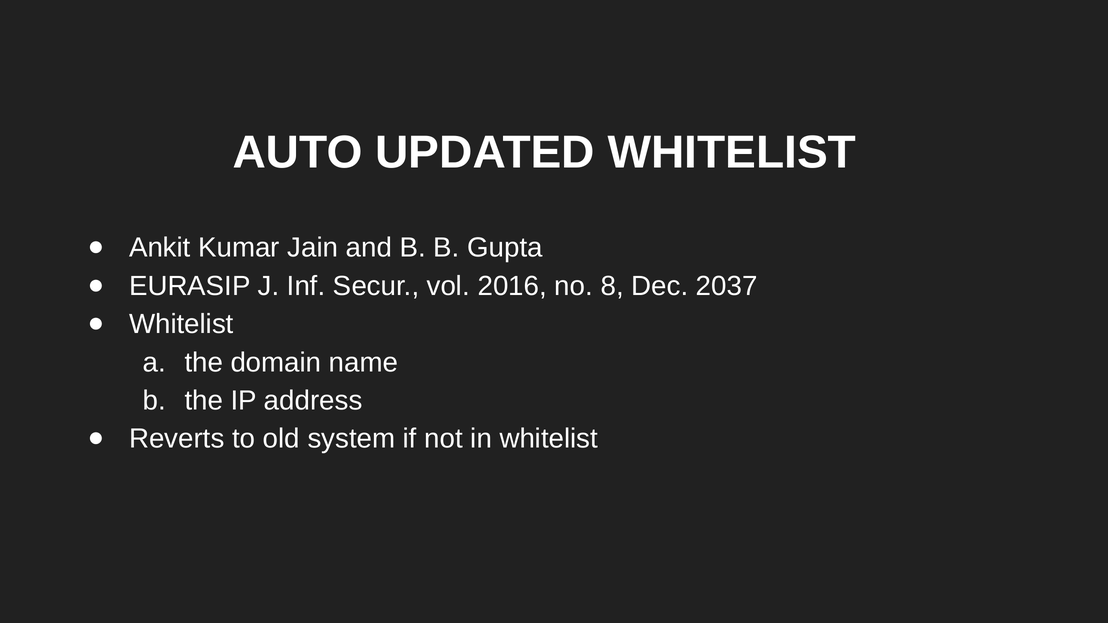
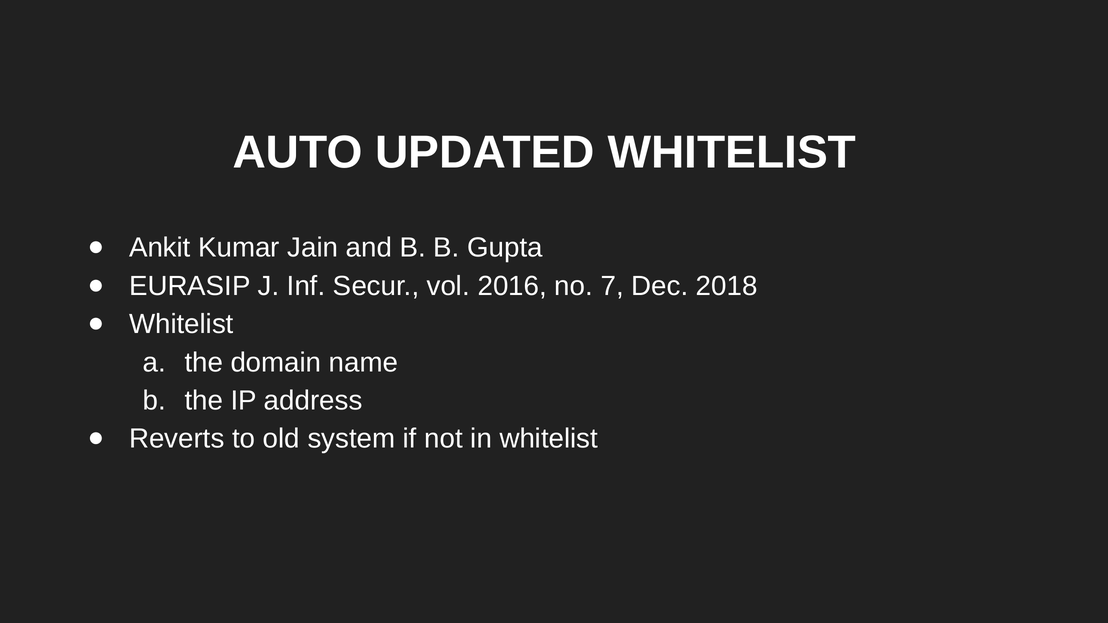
8: 8 -> 7 (612, 286)
2037: 2037 -> 2018 (727, 286)
